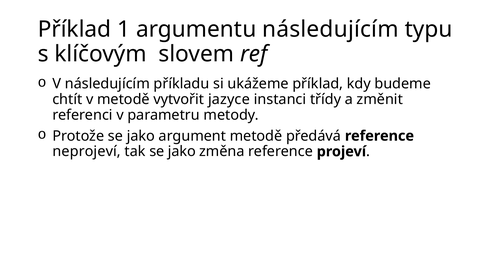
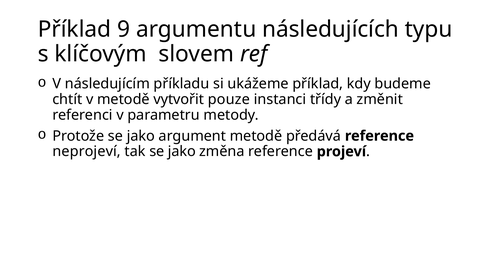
1: 1 -> 9 (124, 29)
argumentu následujícím: následujícím -> následujících (331, 29)
jazyce: jazyce -> pouze (229, 99)
